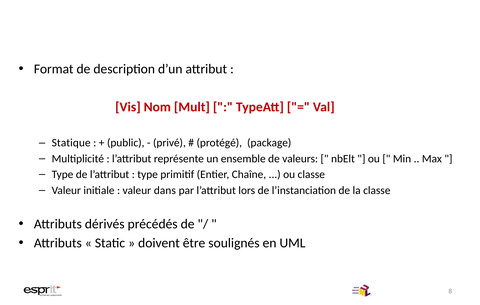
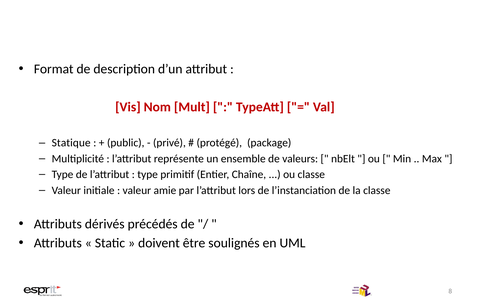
dans: dans -> amie (165, 190)
